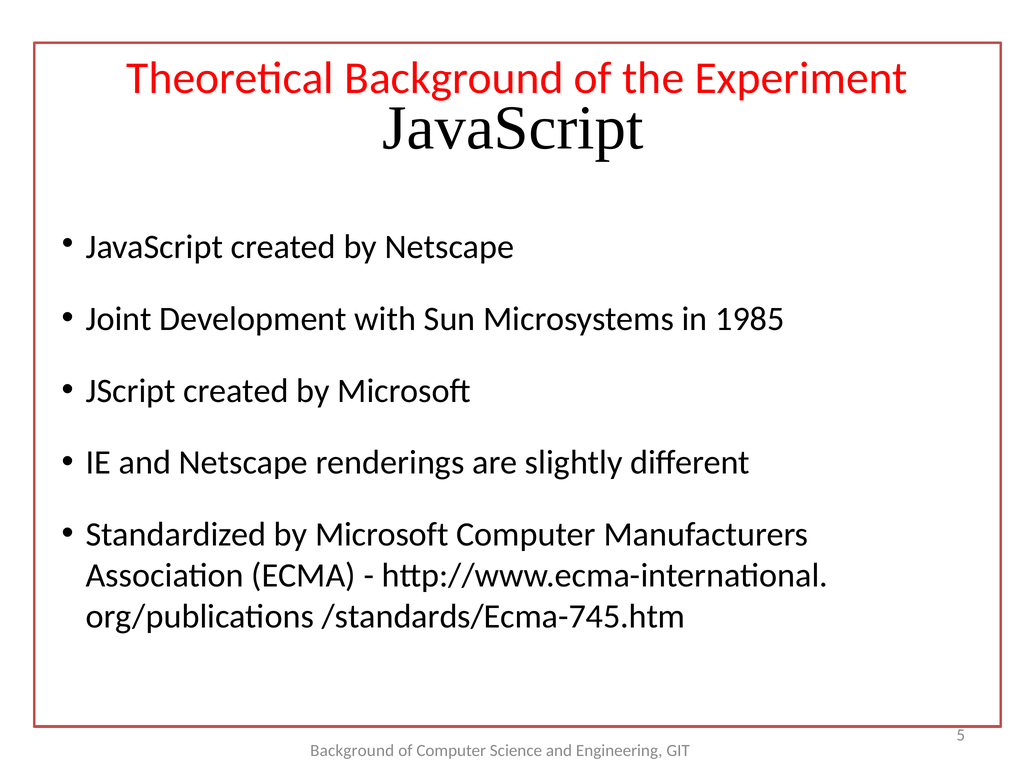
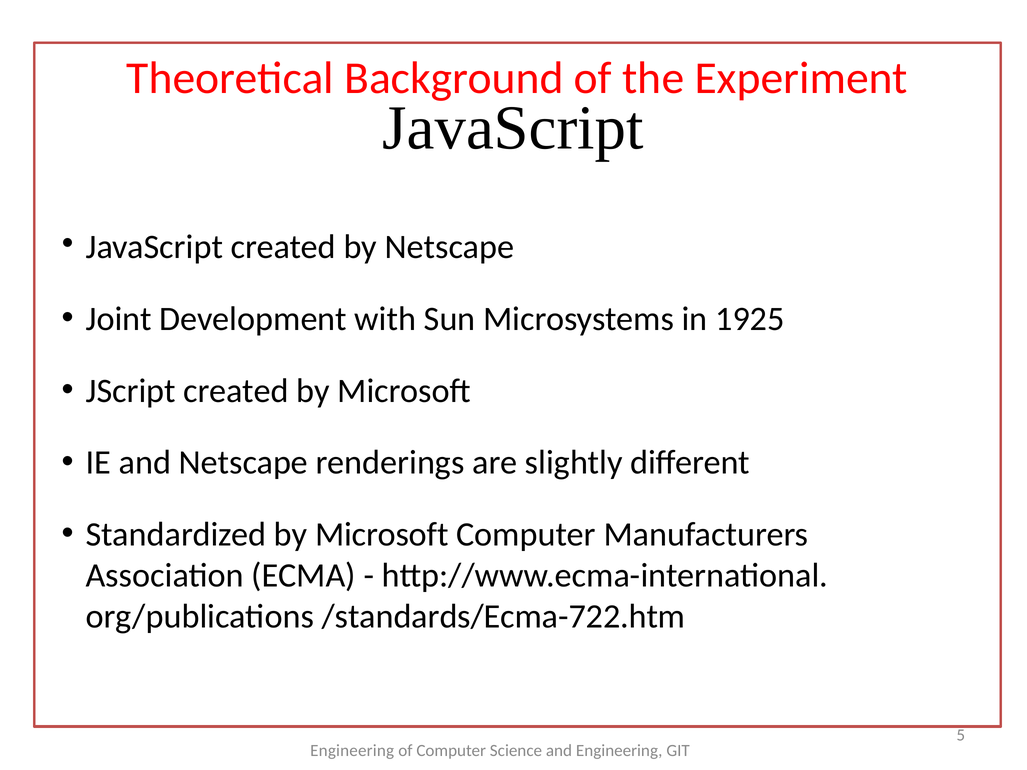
1985: 1985 -> 1925 (750, 319)
/standards/Ecma-745.htm: /standards/Ecma-745.htm -> /standards/Ecma-722.htm (504, 617)
Background: Background -> Engineering (352, 751)
